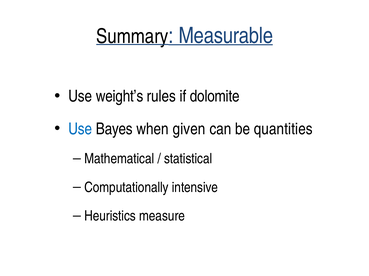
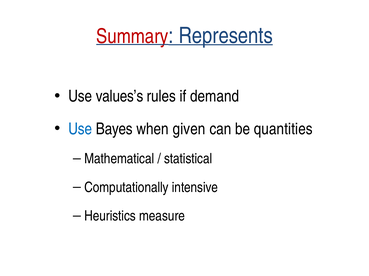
Summary colour: black -> red (132, 36)
Measurable: Measurable -> Represents (226, 36)
weight’s: weight’s -> values’s (120, 96)
dolomite: dolomite -> demand (215, 96)
